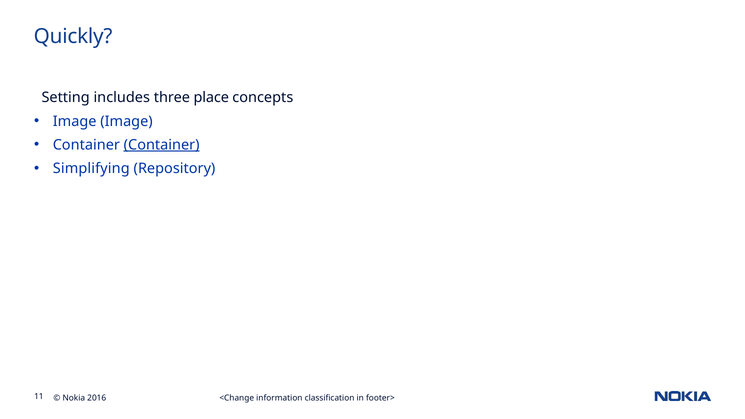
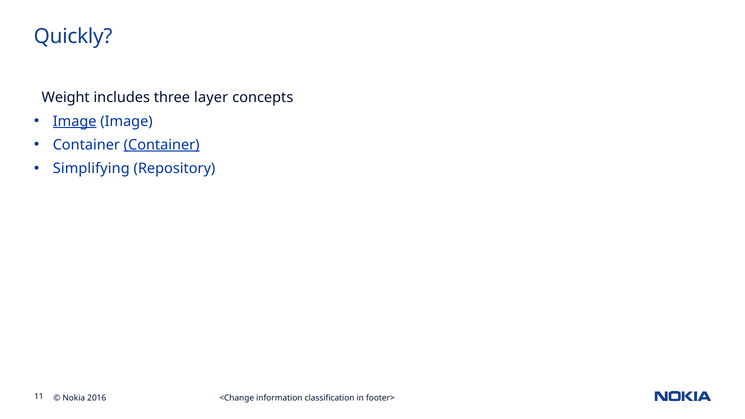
Setting: Setting -> Weight (66, 98)
place: place -> layer (211, 98)
Image underline: none -> present (75, 121)
